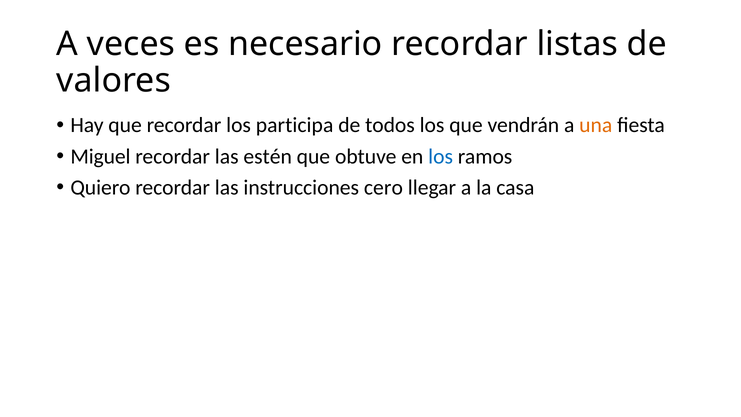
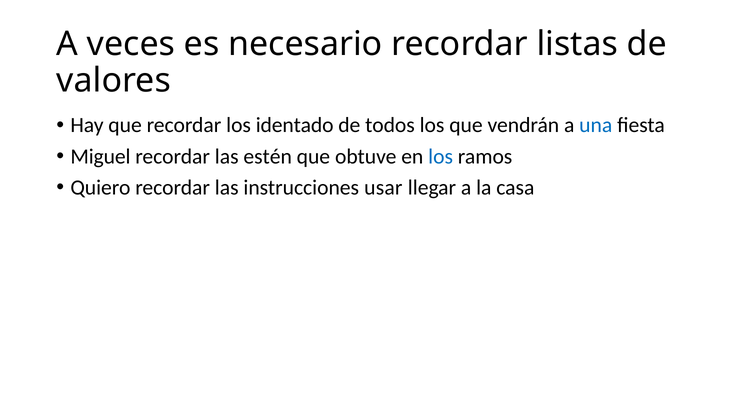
participa: participa -> identado (295, 125)
una colour: orange -> blue (596, 125)
cero: cero -> usar (383, 187)
